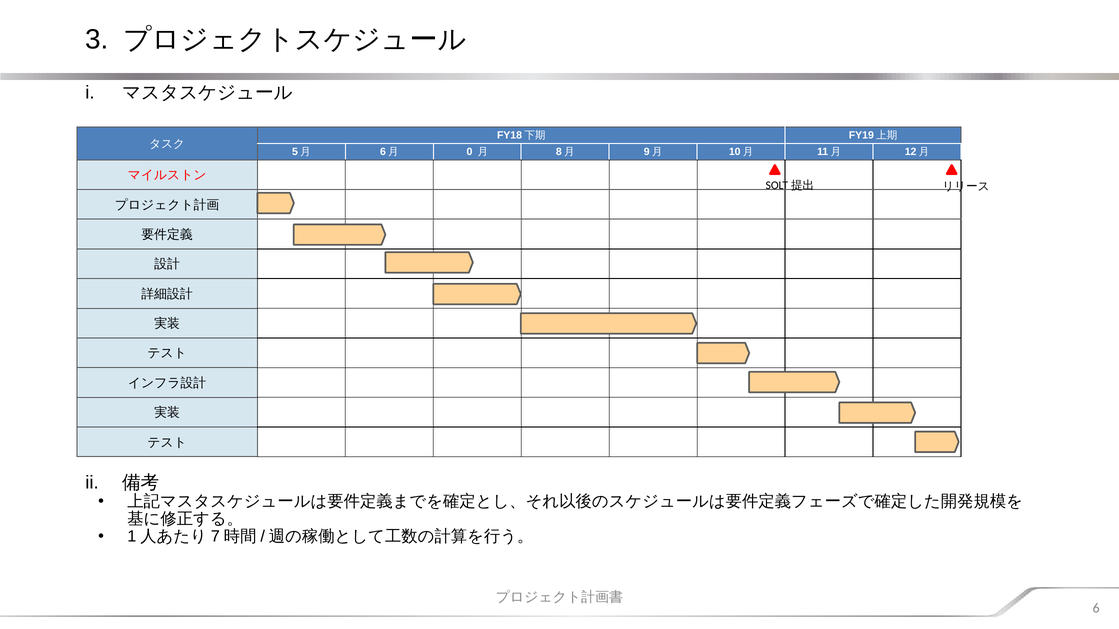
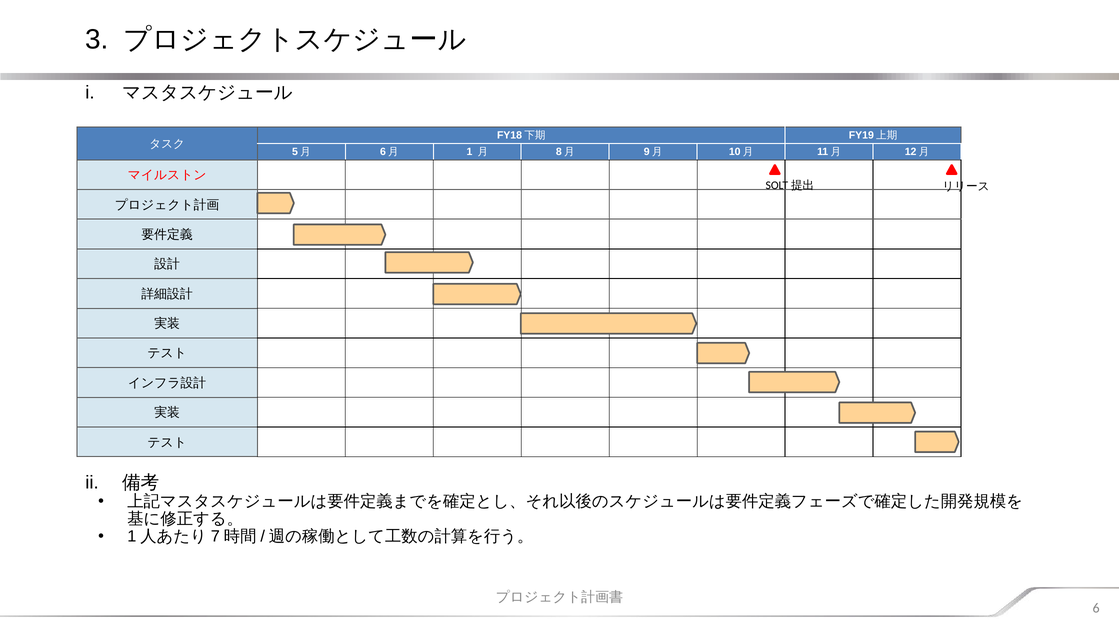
0: 0 -> 1 (469, 152)
